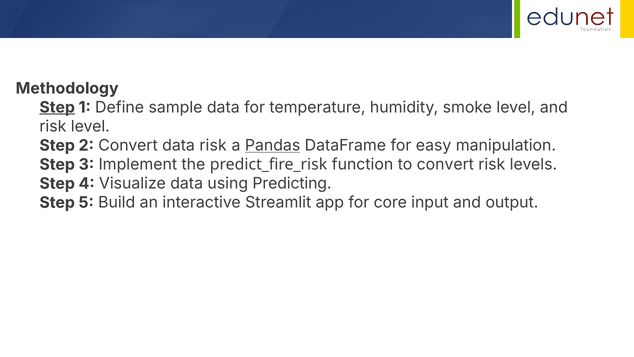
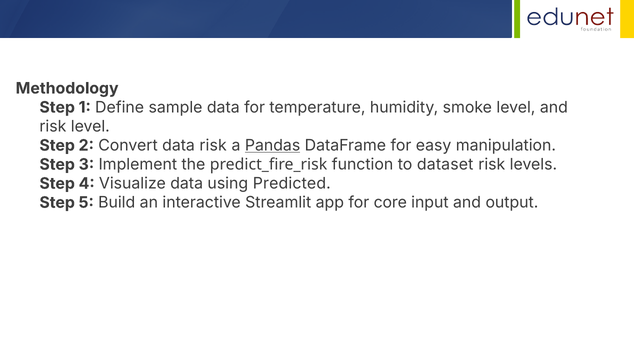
Step underline: present -> none (57, 107)
to convert: convert -> dataset (445, 164)
Predicting: Predicting -> Predicted (292, 183)
